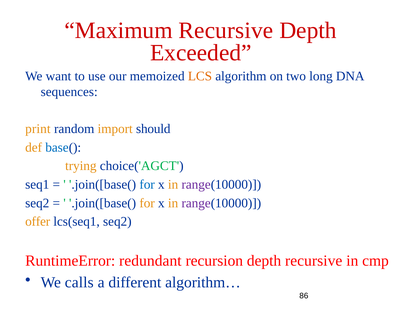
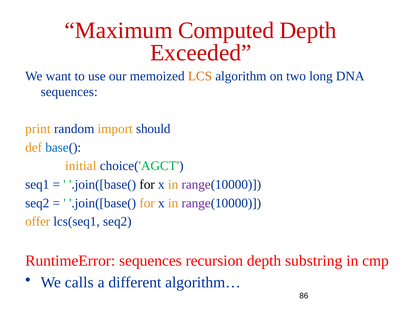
Maximum Recursive: Recursive -> Computed (226, 30)
trying: trying -> initial (81, 166)
for colour: blue -> black (147, 185)
RuntimeError redundant: redundant -> sequences (150, 261)
depth recursive: recursive -> substring (314, 261)
